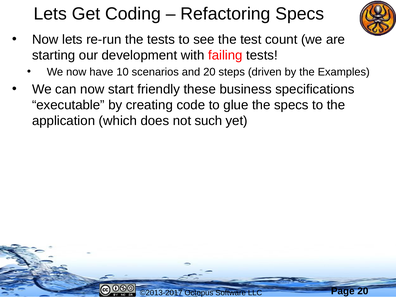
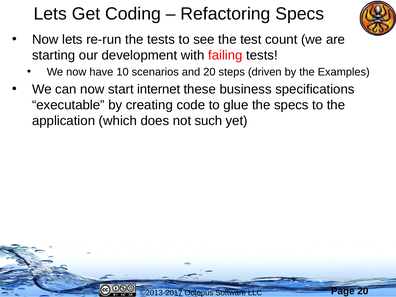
friendly: friendly -> internet (159, 89)
